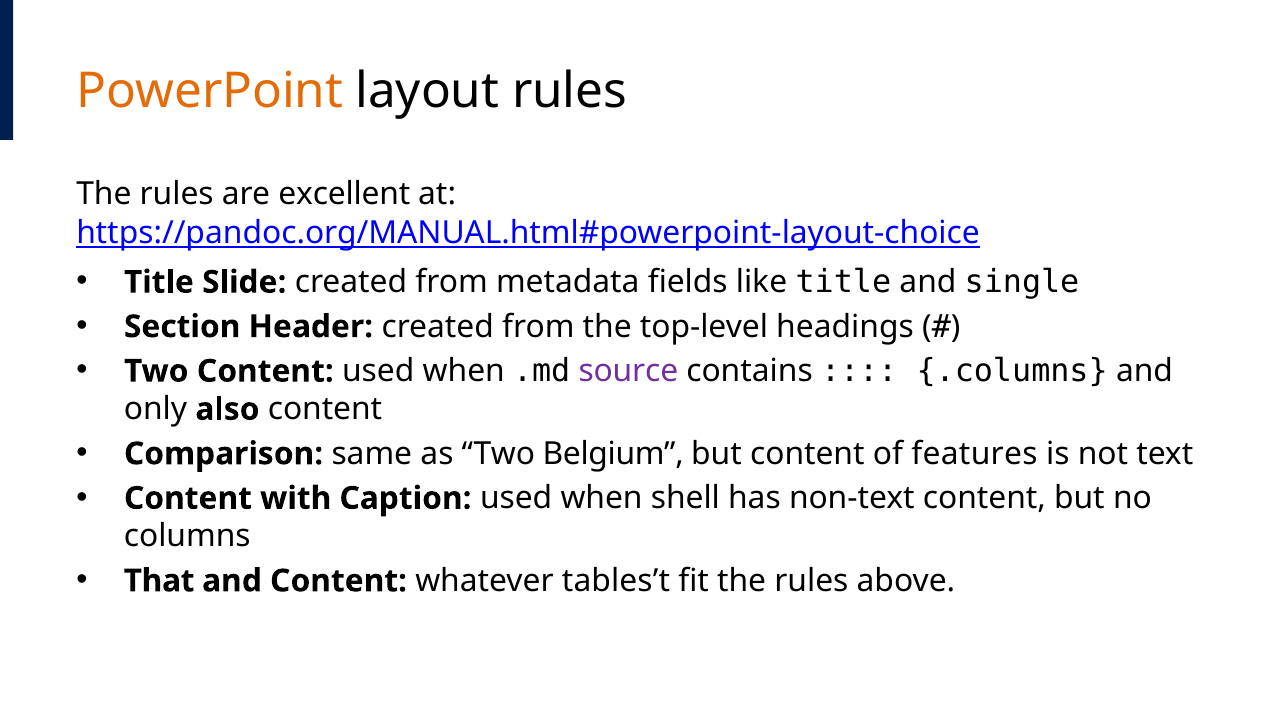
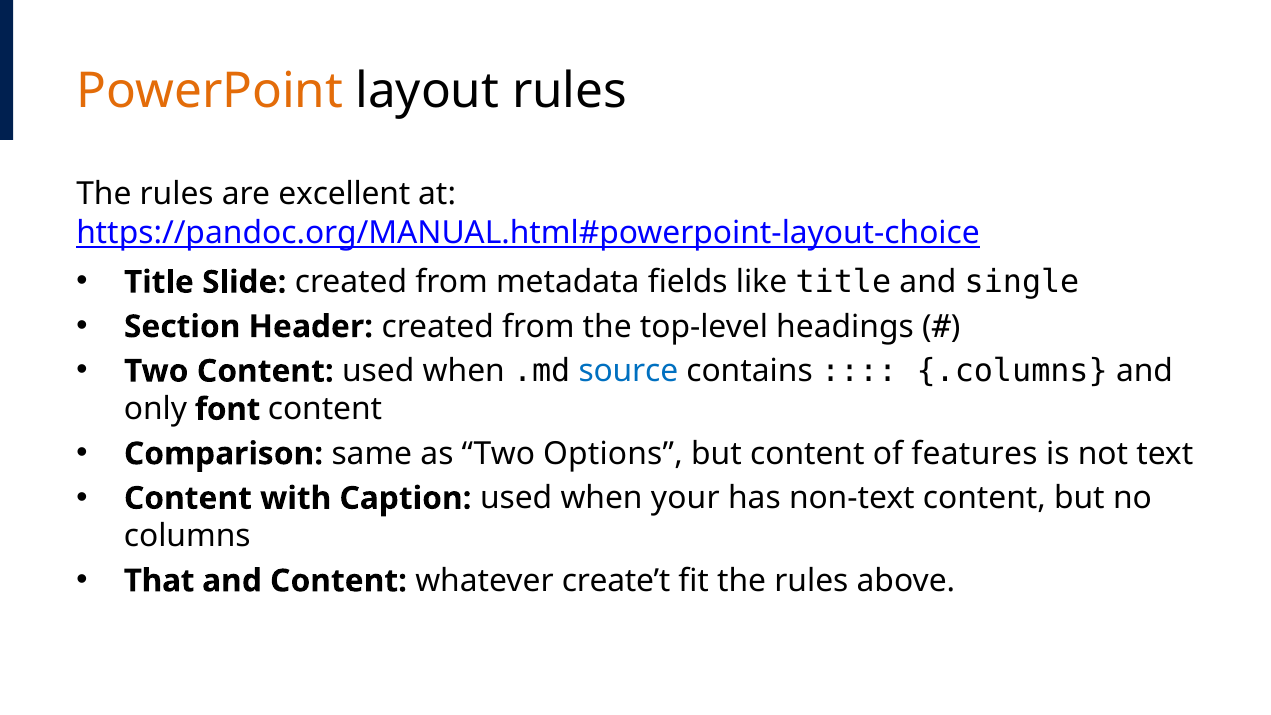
source colour: purple -> blue (628, 371)
also: also -> font (228, 409)
Belgium: Belgium -> Options (613, 454)
shell: shell -> your (685, 498)
tables’t: tables’t -> create’t (616, 581)
